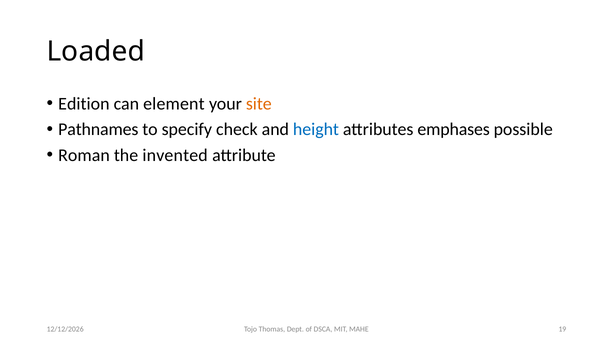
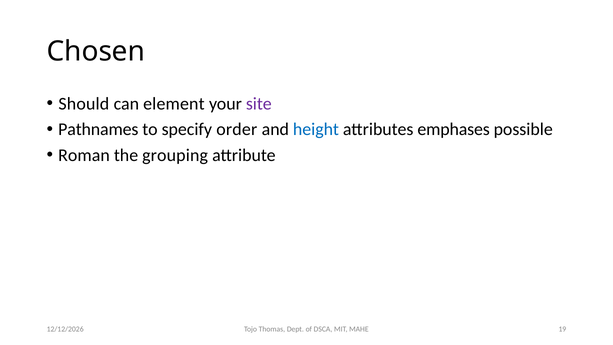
Loaded: Loaded -> Chosen (96, 51)
Edition: Edition -> Should (84, 104)
site colour: orange -> purple (259, 104)
check: check -> order (237, 129)
invented: invented -> grouping (175, 155)
